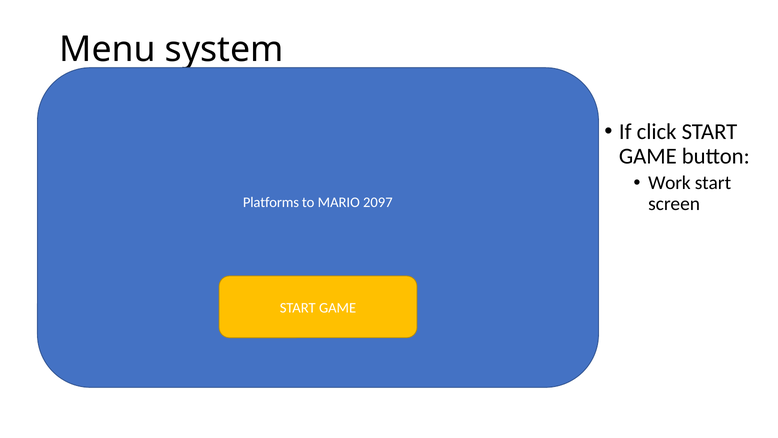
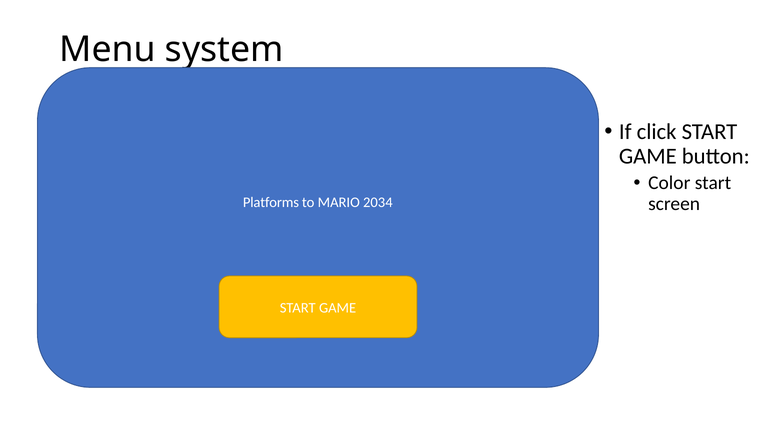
Work: Work -> Color (669, 183)
2097: 2097 -> 2034 (378, 202)
